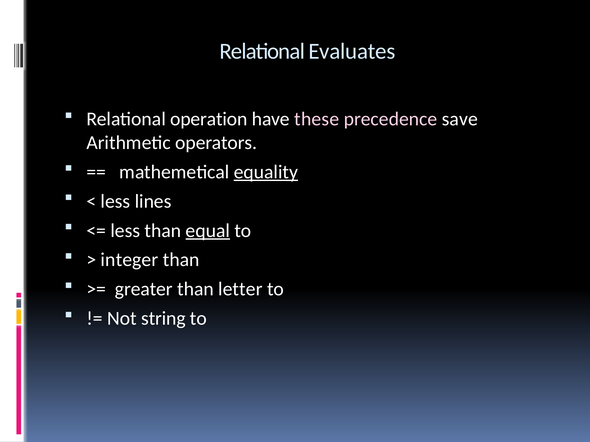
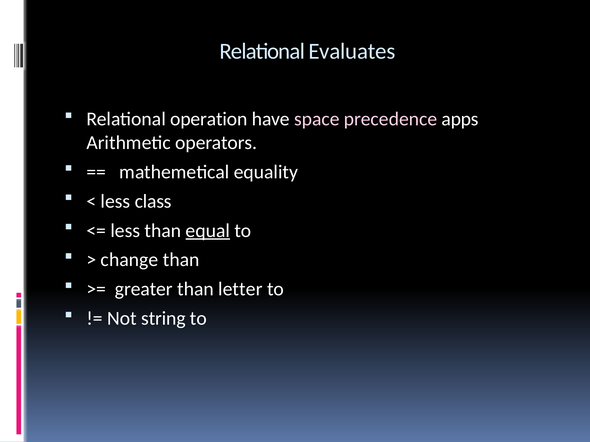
these: these -> space (317, 119)
save: save -> apps (460, 119)
equality underline: present -> none (266, 172)
lines: lines -> class (153, 201)
integer: integer -> change (130, 260)
